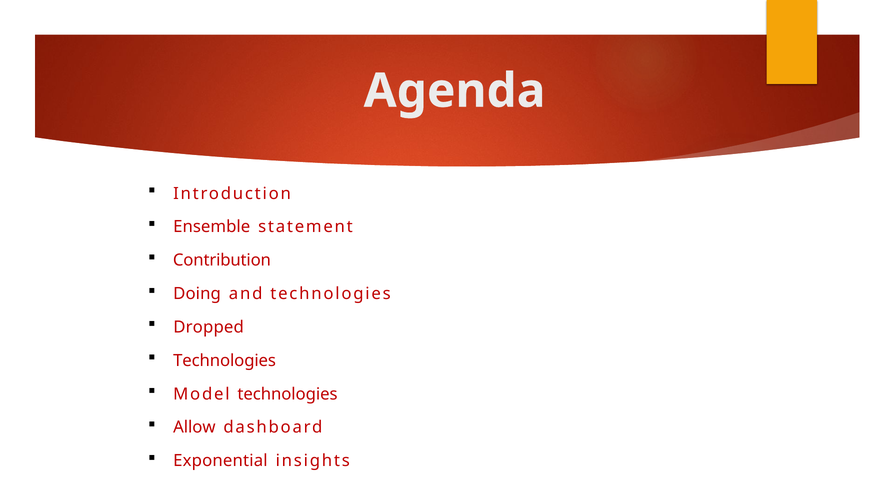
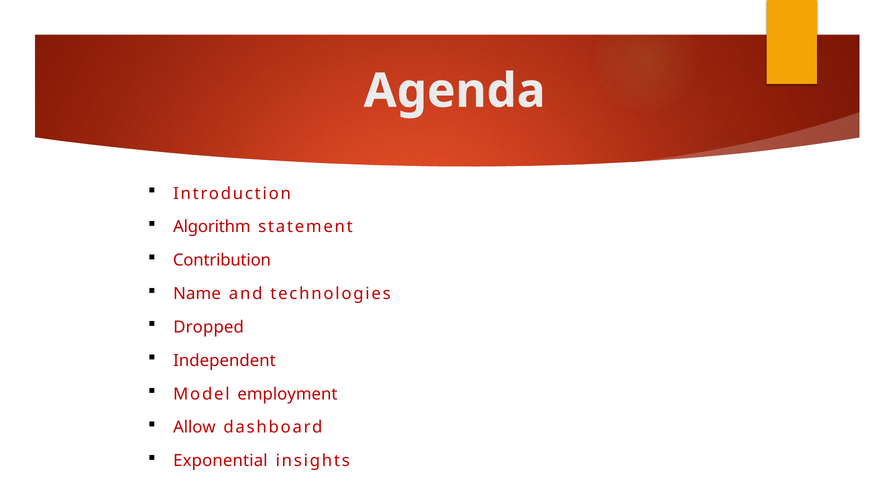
Ensemble: Ensemble -> Algorithm (212, 227)
Doing: Doing -> Name (197, 293)
Technologies: Technologies -> Independent (224, 360)
Model technologies: technologies -> employment (287, 394)
